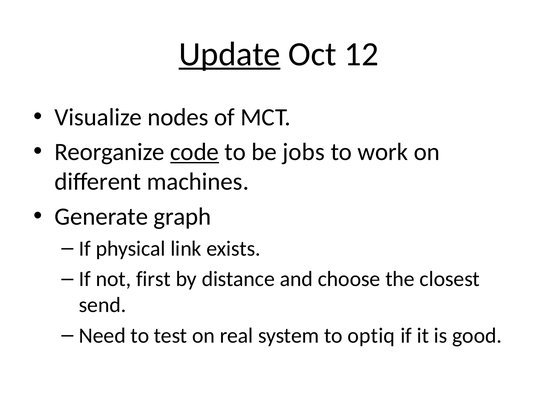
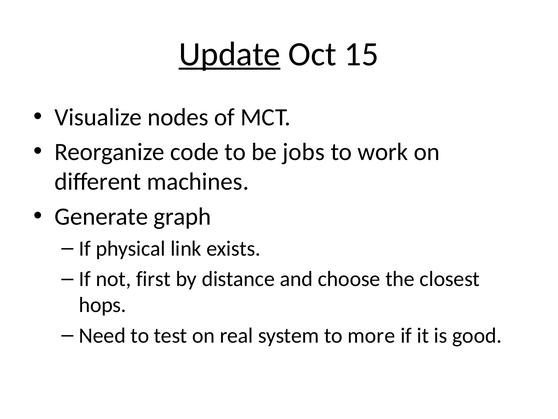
12: 12 -> 15 (362, 54)
code underline: present -> none (195, 152)
send: send -> hops (103, 305)
optiq: optiq -> more (371, 335)
